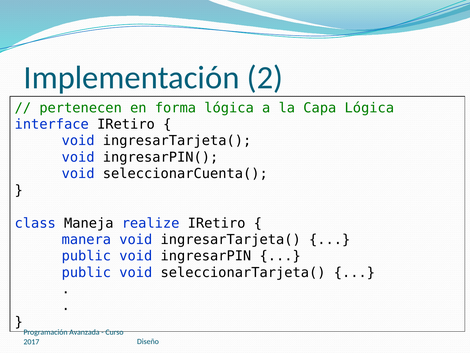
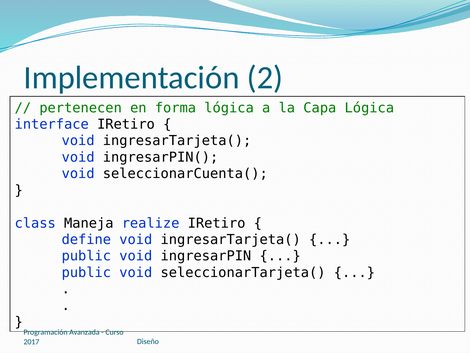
manera: manera -> define (86, 239)
